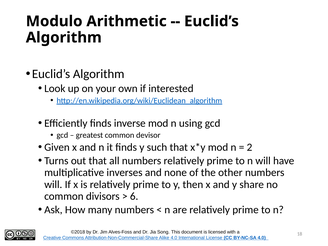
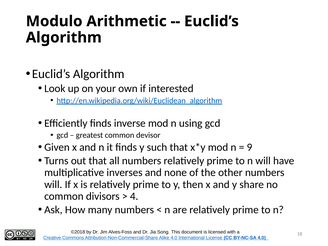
2: 2 -> 9 (249, 147)
6: 6 -> 4 (134, 196)
